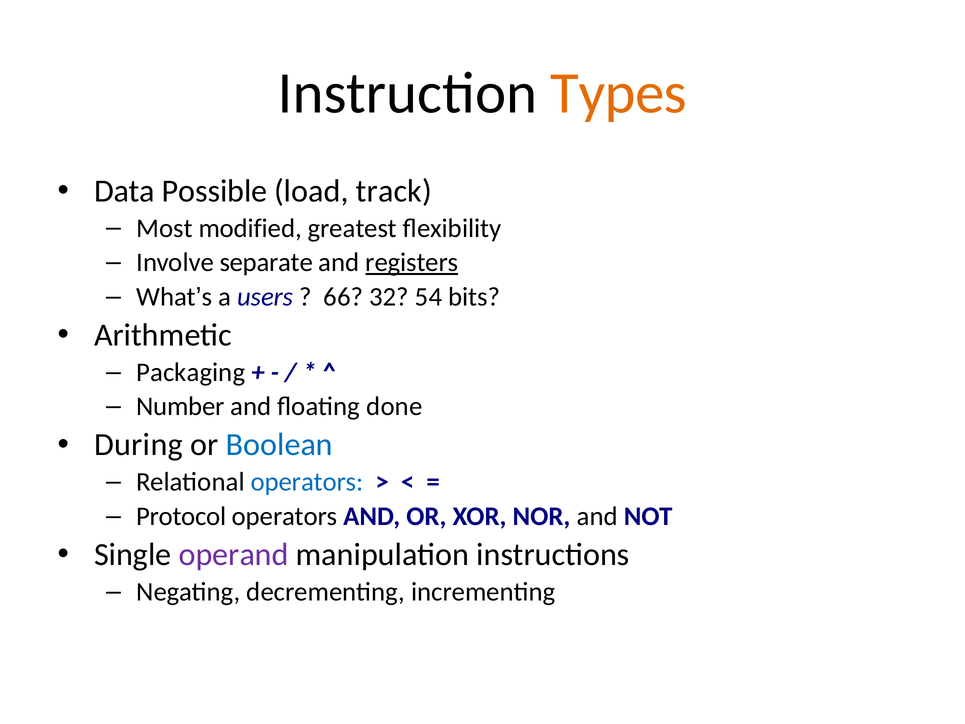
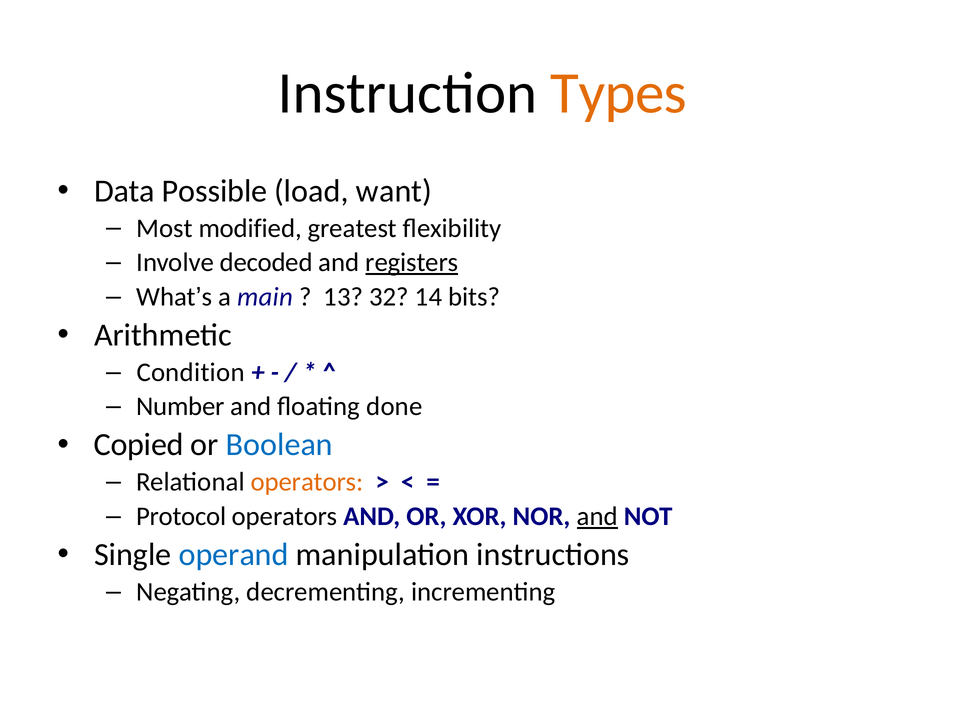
track: track -> want (394, 191)
separate: separate -> decoded (266, 262)
users: users -> main (265, 297)
66: 66 -> 13 (343, 297)
54: 54 -> 14 (429, 297)
Packaging: Packaging -> Condition (191, 372)
During: During -> Copied (139, 445)
operators colour: blue -> orange (307, 482)
and underline: none -> present (597, 516)
operand colour: purple -> blue (234, 554)
